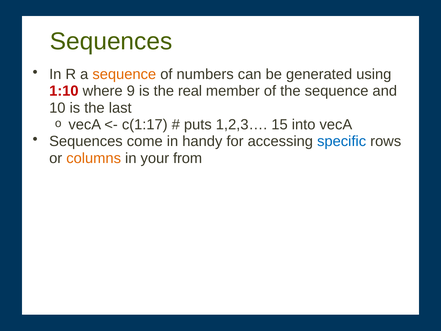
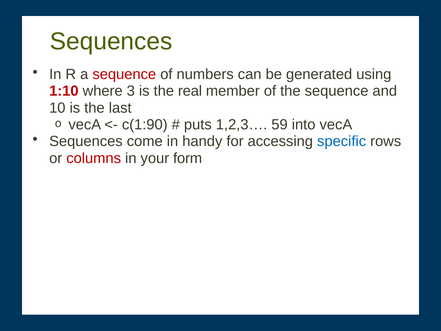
sequence colour: orange -> red (124, 74)
9: 9 -> 3 (131, 91)
c(1:17: c(1:17 -> c(1:90 (145, 125)
15: 15 -> 59 (280, 125)
columns colour: orange -> red (94, 158)
from: from -> form (188, 158)
